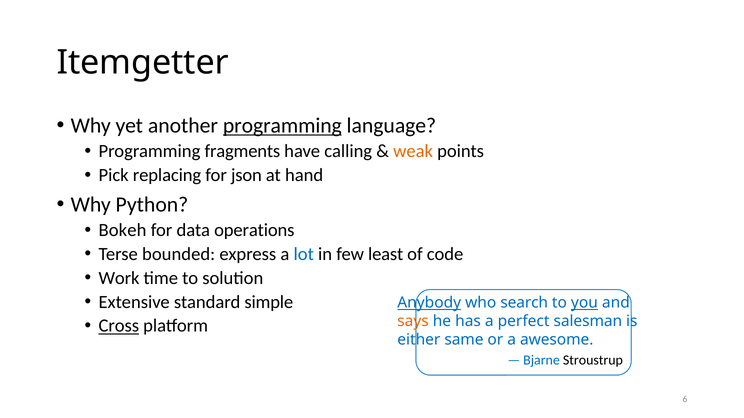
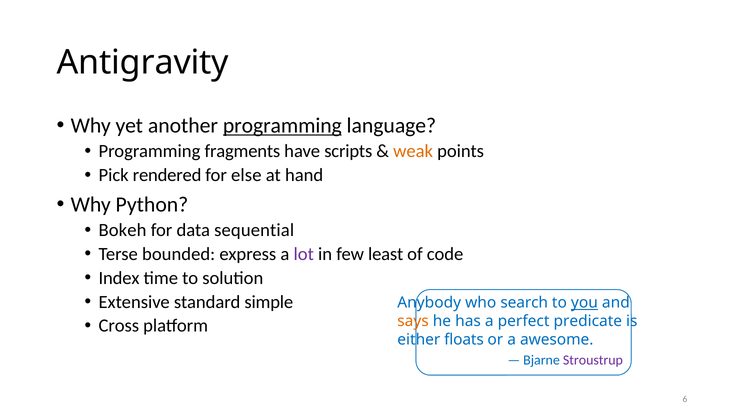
Itemgetter: Itemgetter -> Antigravity (143, 62)
calling: calling -> scripts (348, 151)
replacing: replacing -> rendered (167, 175)
json: json -> else (246, 175)
operations: operations -> sequential (254, 230)
lot colour: blue -> purple (304, 254)
Work: Work -> Index (119, 278)
Anybody underline: present -> none (429, 303)
Cross underline: present -> none (119, 326)
salesman: salesman -> predicate (588, 322)
same: same -> floats (464, 340)
Stroustrup colour: black -> purple (593, 361)
